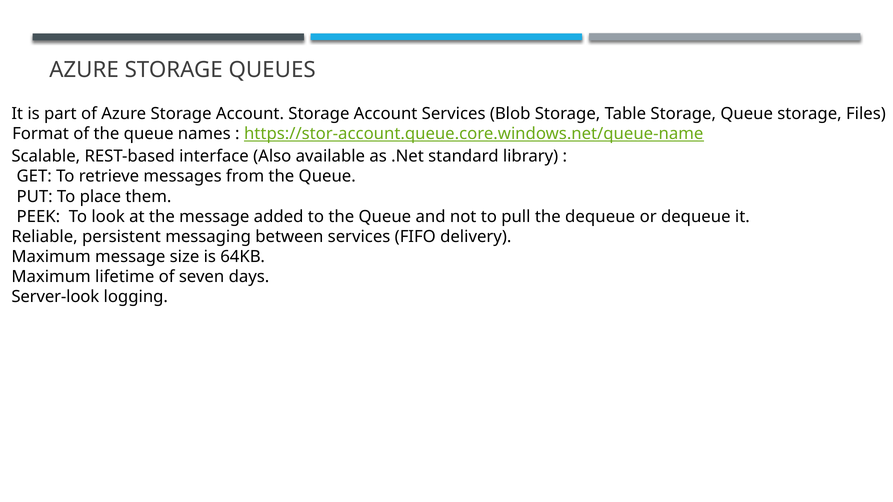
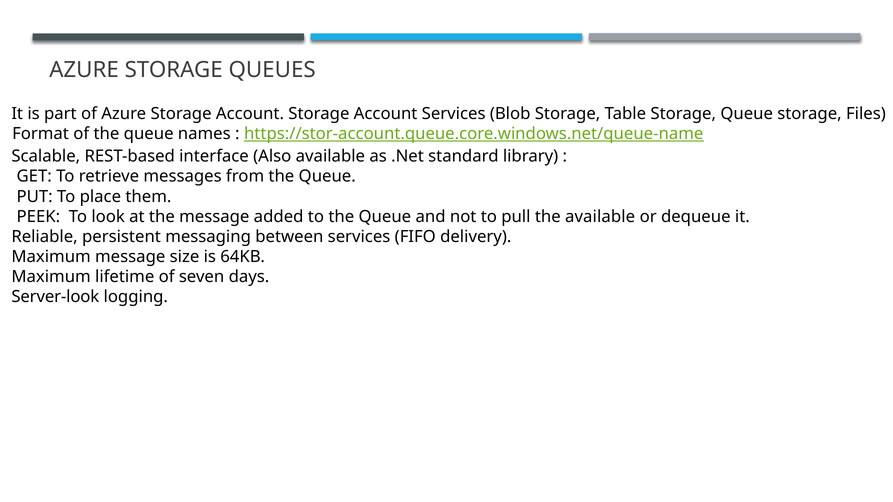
the dequeue: dequeue -> available (600, 217)
